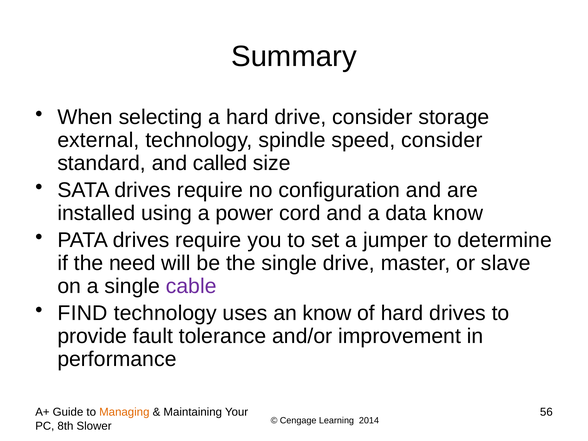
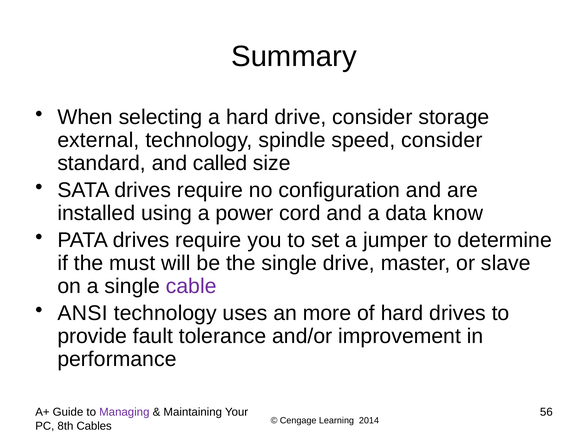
need: need -> must (132, 263)
FIND: FIND -> ANSI (83, 313)
an know: know -> more (327, 313)
Managing colour: orange -> purple (124, 412)
Slower: Slower -> Cables (94, 426)
